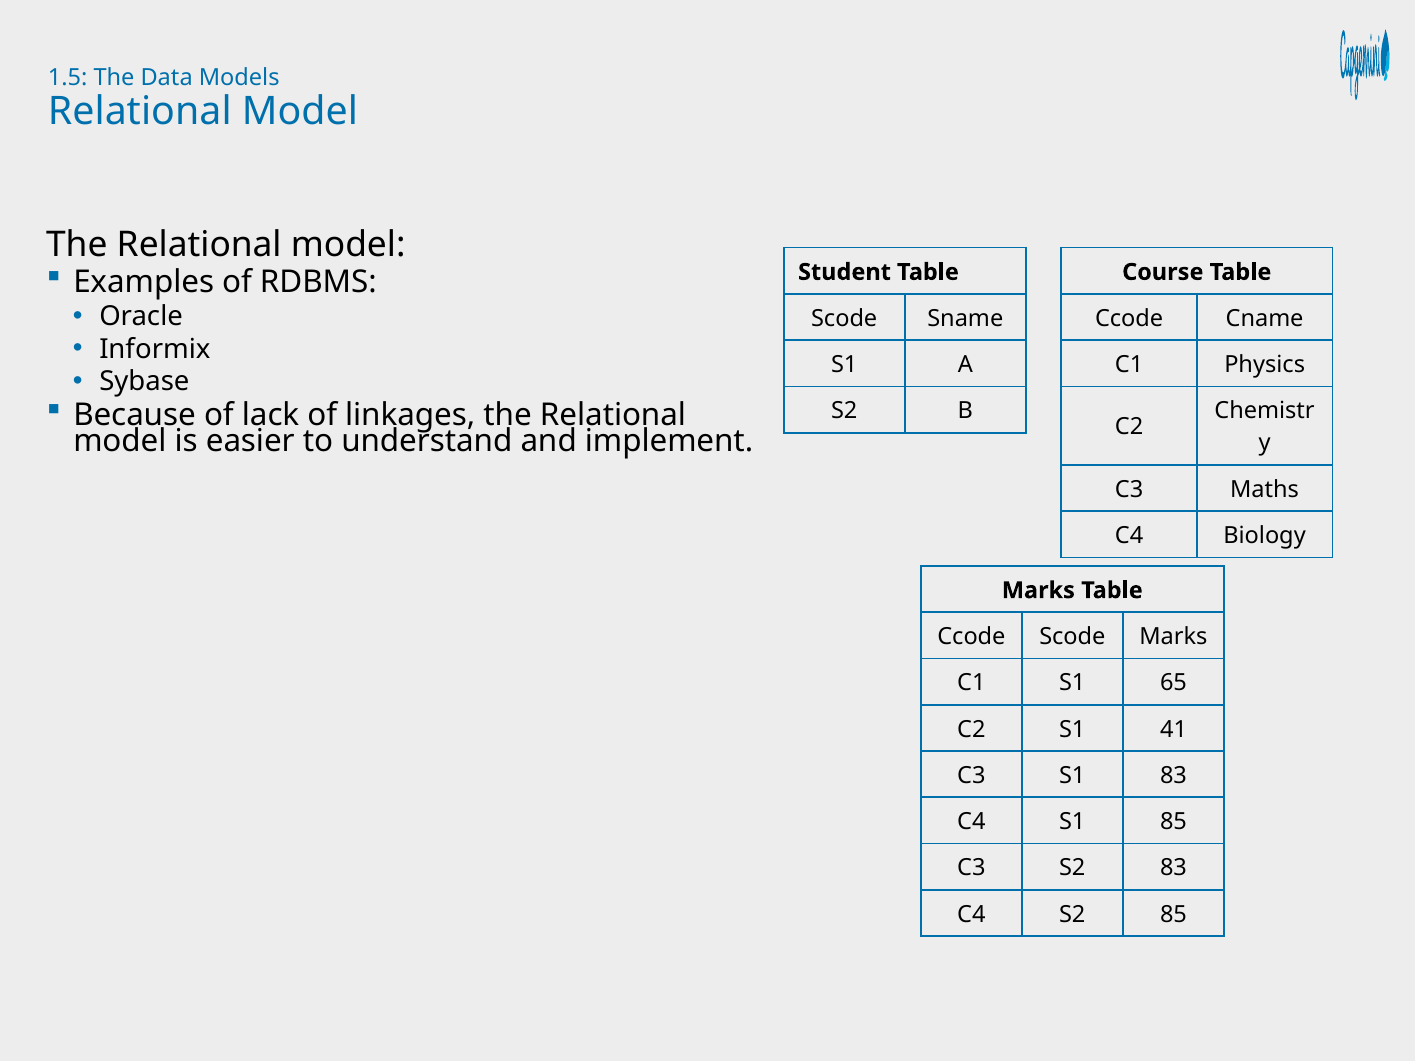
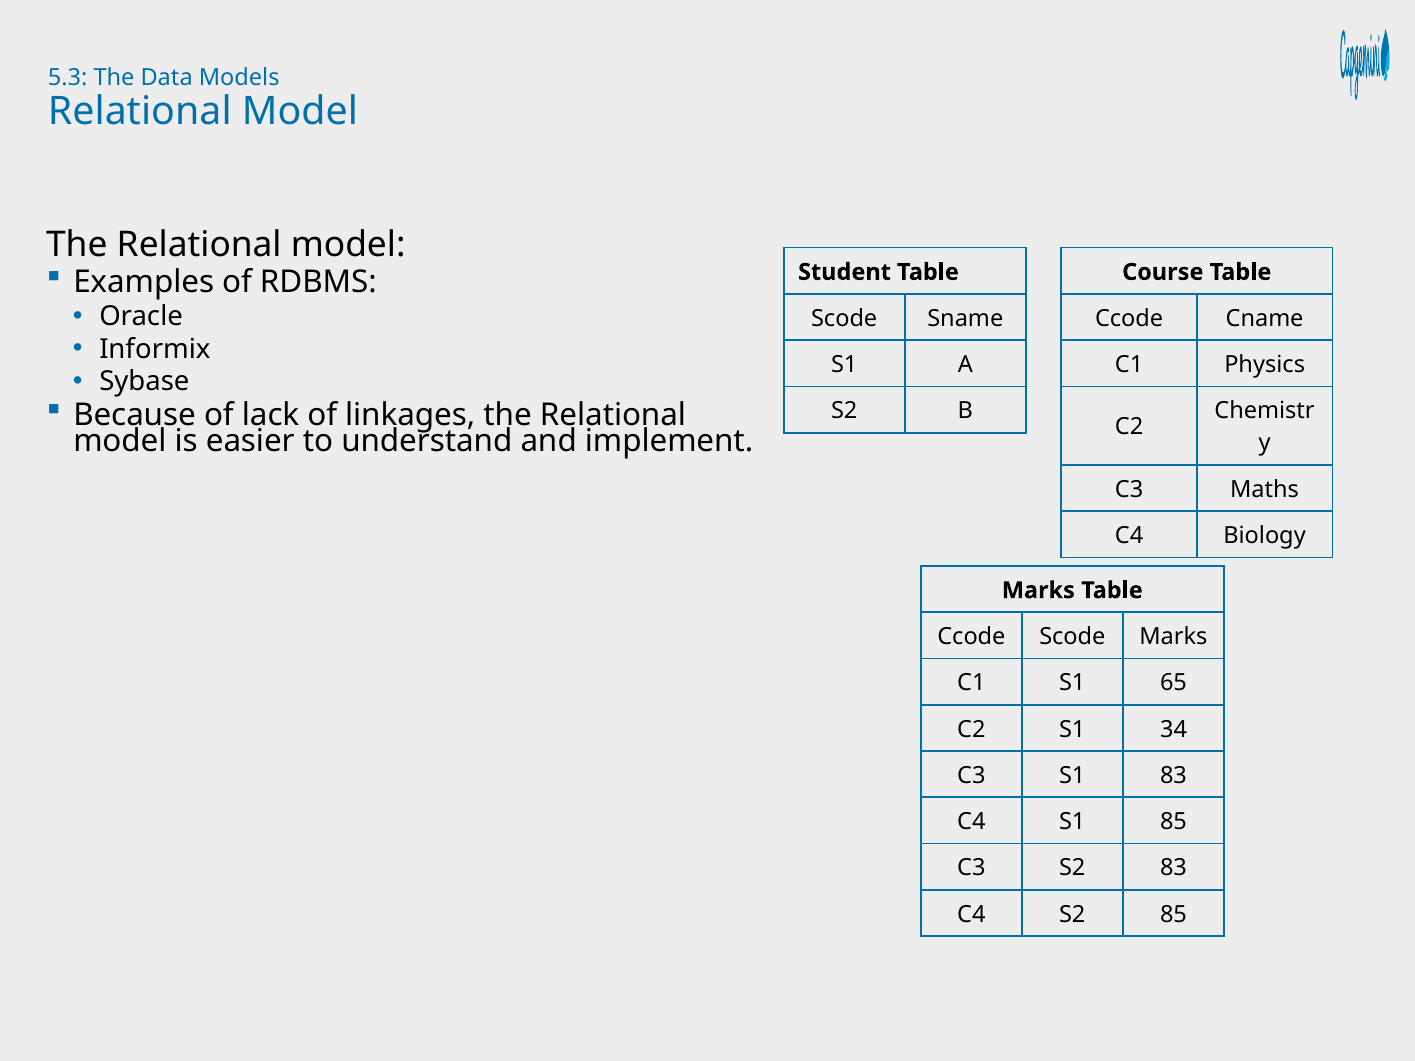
1.5: 1.5 -> 5.3 (68, 77)
41: 41 -> 34 (1174, 729)
